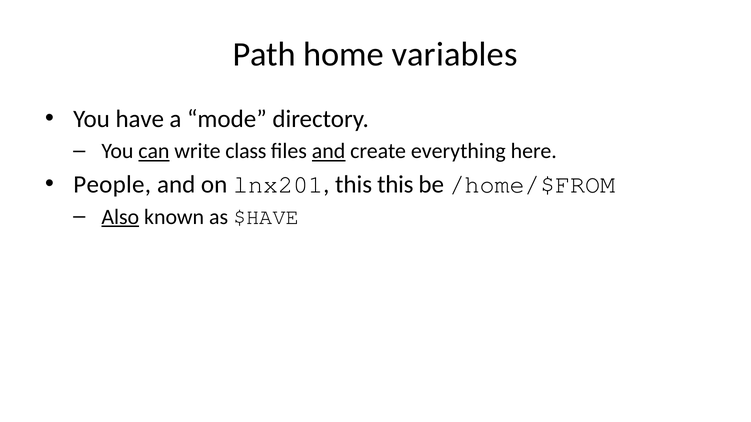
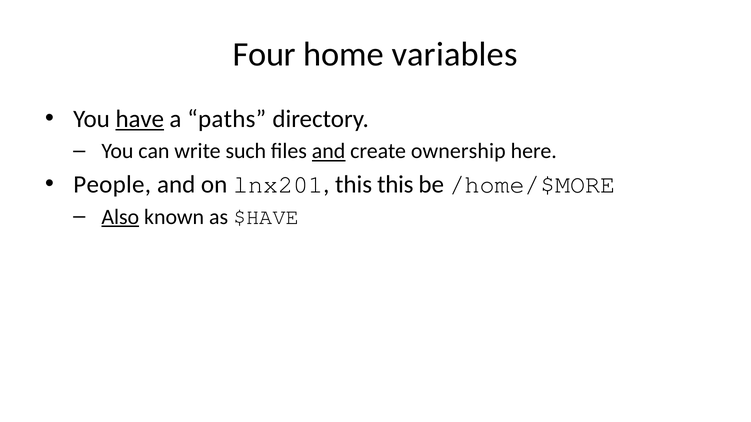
Path: Path -> Four (264, 54)
have underline: none -> present (140, 119)
mode: mode -> paths (227, 119)
can underline: present -> none (154, 151)
class: class -> such (246, 151)
everything: everything -> ownership (458, 151)
/home/$FROM: /home/$FROM -> /home/$MORE (533, 185)
